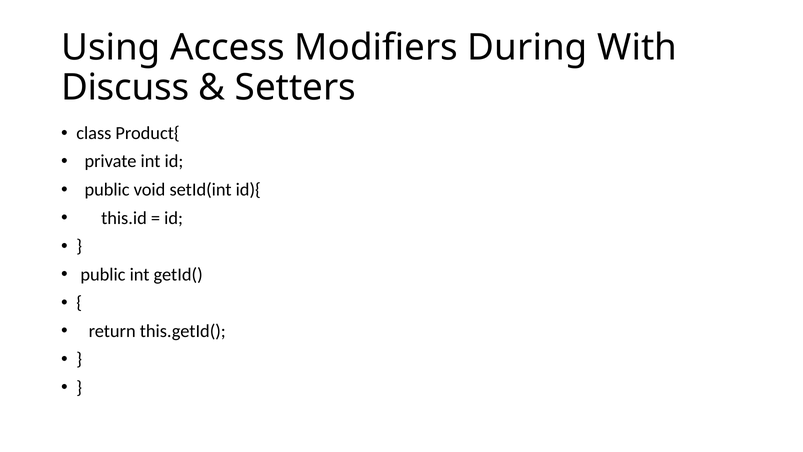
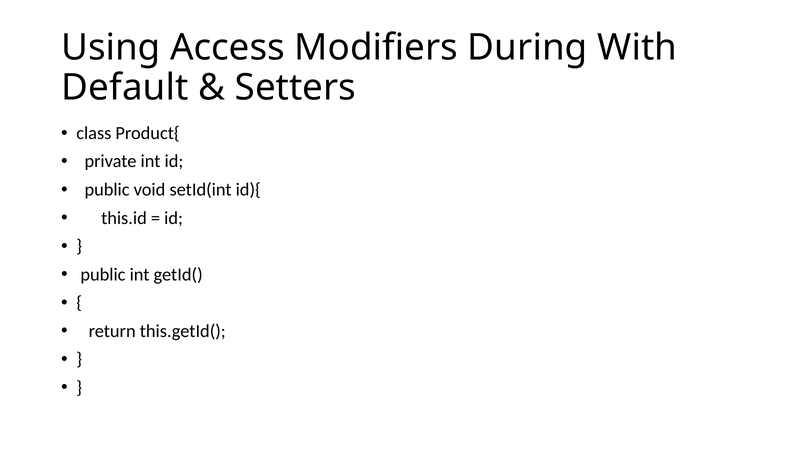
Discuss: Discuss -> Default (125, 87)
